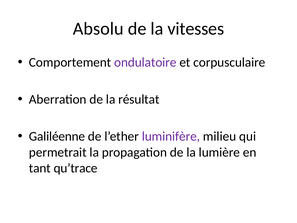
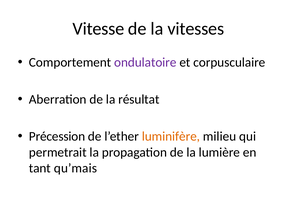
Absolu: Absolu -> Vitesse (98, 29)
Galiléenne: Galiléenne -> Précession (57, 136)
luminifère colour: purple -> orange (171, 136)
qu’trace: qu’trace -> qu’mais (75, 168)
